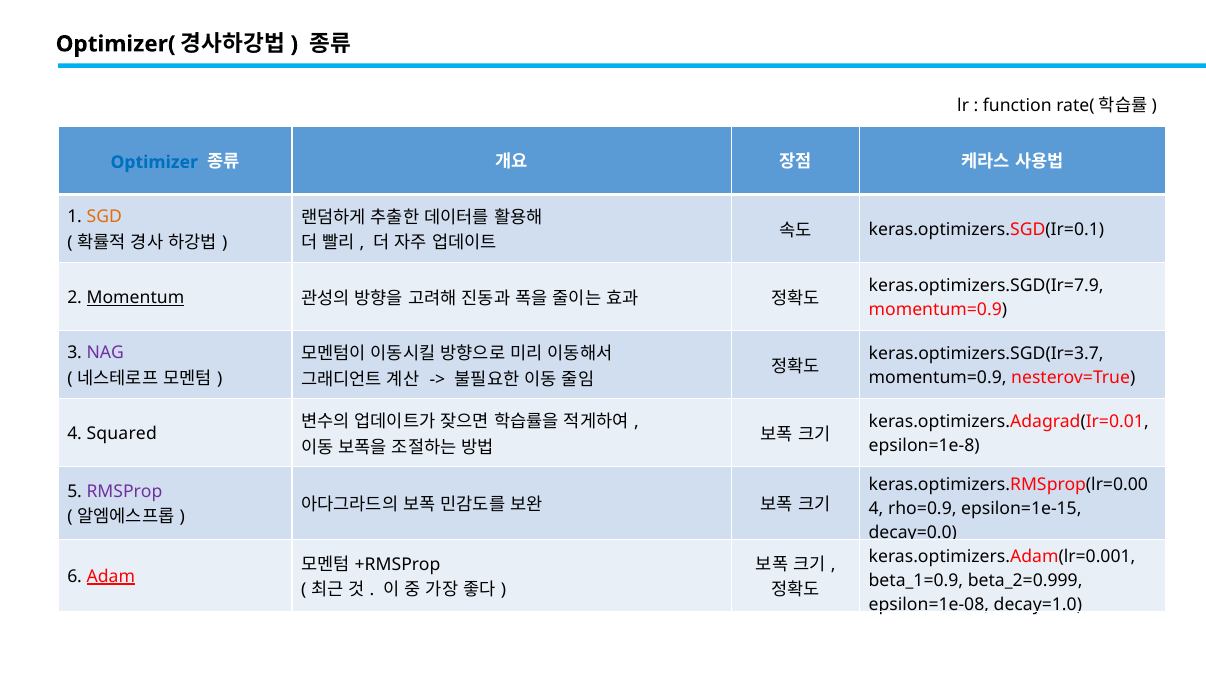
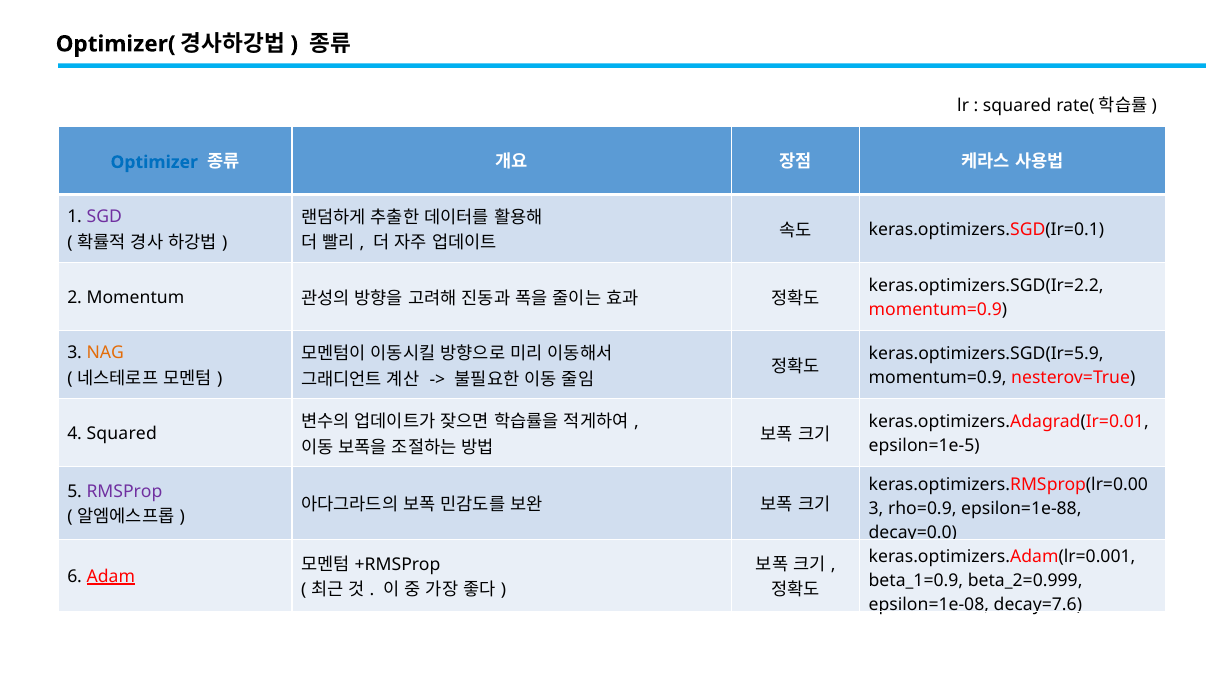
function: function -> squared (1017, 106)
SGD colour: orange -> purple (104, 217)
keras.optimizers.SGD(Ir=7.9: keras.optimizers.SGD(Ir=7.9 -> keras.optimizers.SGD(Ir=2.2 (986, 286)
Momentum underline: present -> none (135, 298)
NAG colour: purple -> orange (105, 353)
keras.optimizers.SGD(Ir=3.7: keras.optimizers.SGD(Ir=3.7 -> keras.optimizers.SGD(Ir=5.9 (986, 354)
epsilon=1e-8: epsilon=1e-8 -> epsilon=1e-5 (924, 446)
4: 4 -> 3 (876, 509)
epsilon=1e-15: epsilon=1e-15 -> epsilon=1e-88 (1021, 509)
decay=1.0: decay=1.0 -> decay=7.6 (1038, 605)
